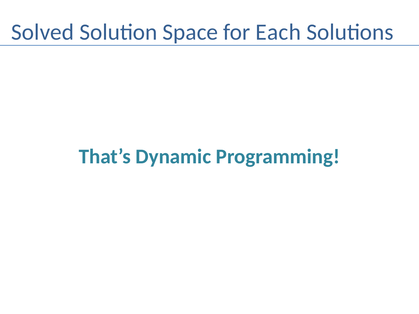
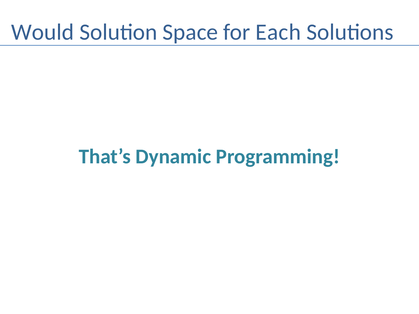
Solved: Solved -> Would (43, 32)
